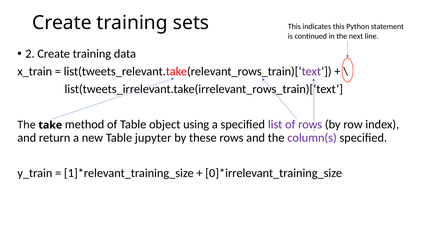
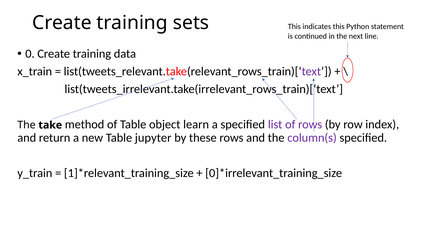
2: 2 -> 0 (30, 54)
using: using -> learn (196, 125)
